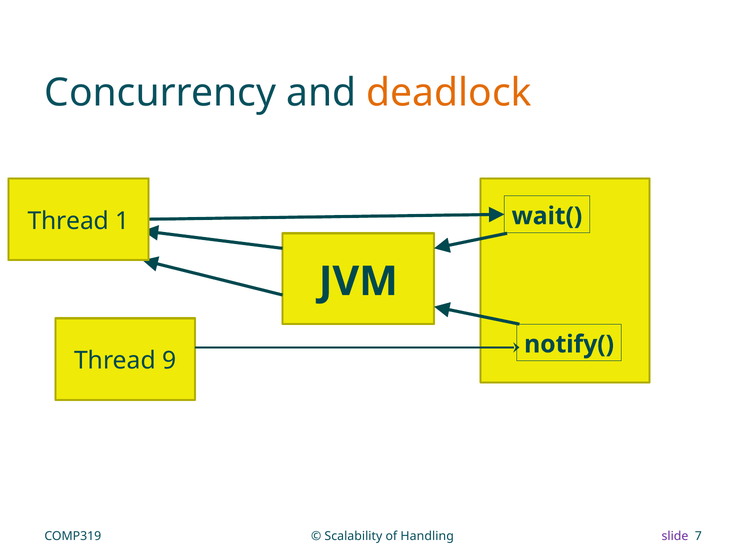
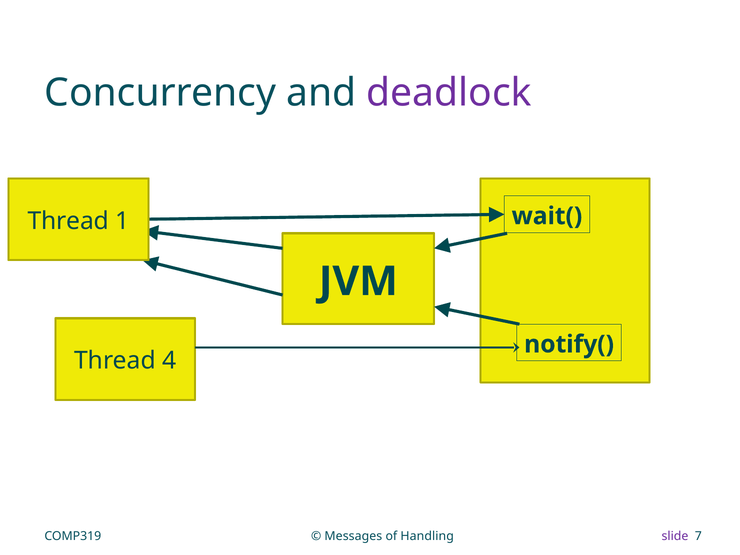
deadlock colour: orange -> purple (449, 93)
9: 9 -> 4 (169, 361)
Scalability: Scalability -> Messages (353, 536)
